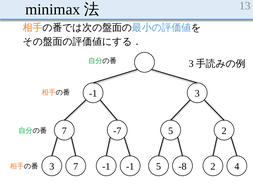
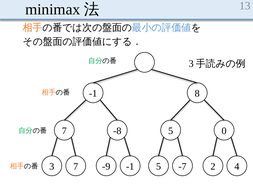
-1 3: 3 -> 8 (197, 93)
-7: -7 -> -8 (117, 131)
5 2: 2 -> 0 (224, 131)
-1: -1 -> -9 (106, 166)
-8: -8 -> -7 (182, 166)
